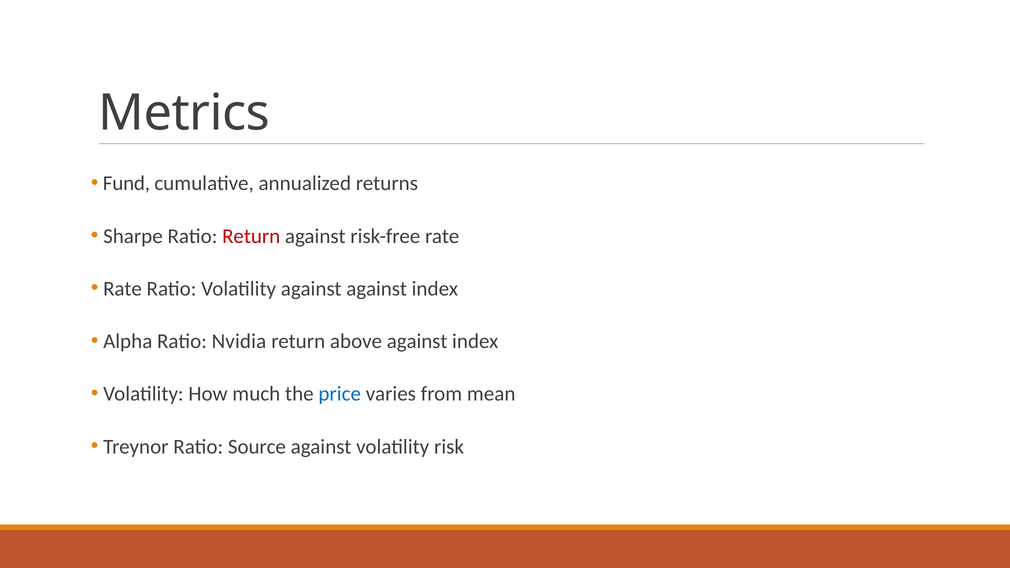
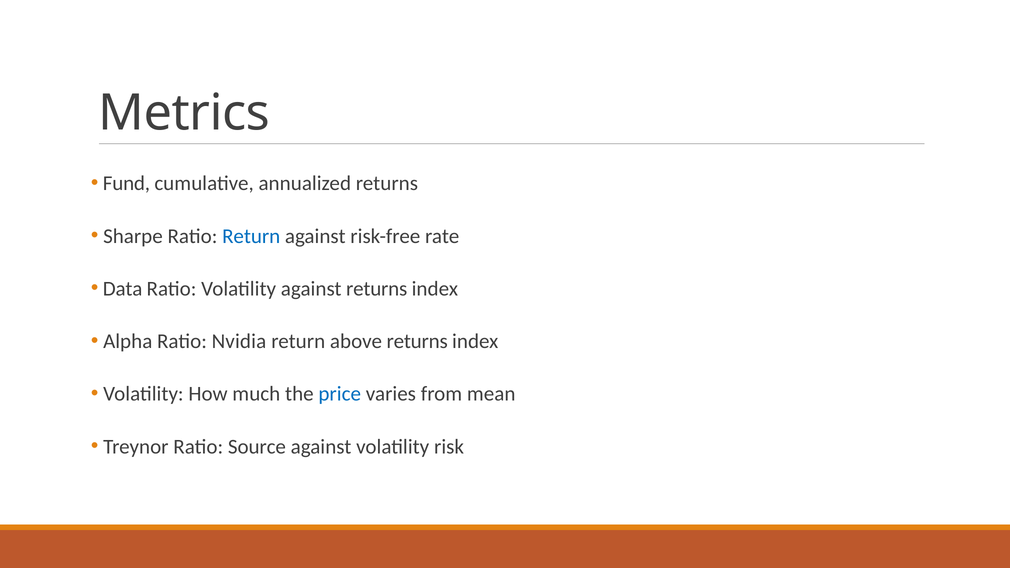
Return colour: red -> blue (251, 236)
Rate: Rate -> Data (123, 289)
against against: against -> returns (377, 289)
above against: against -> returns (417, 341)
